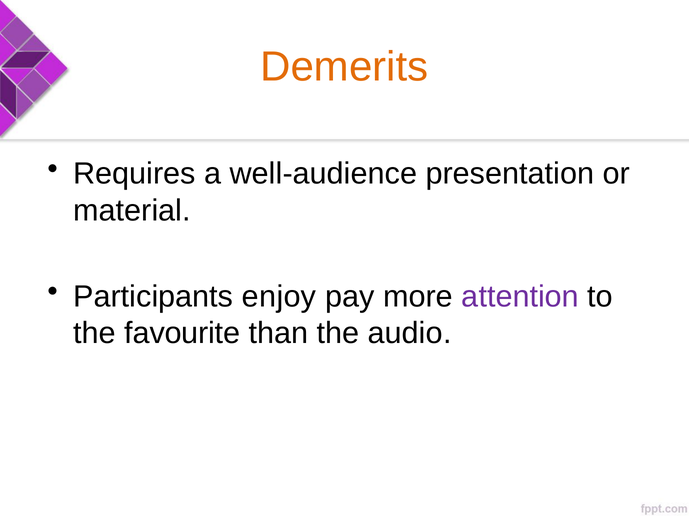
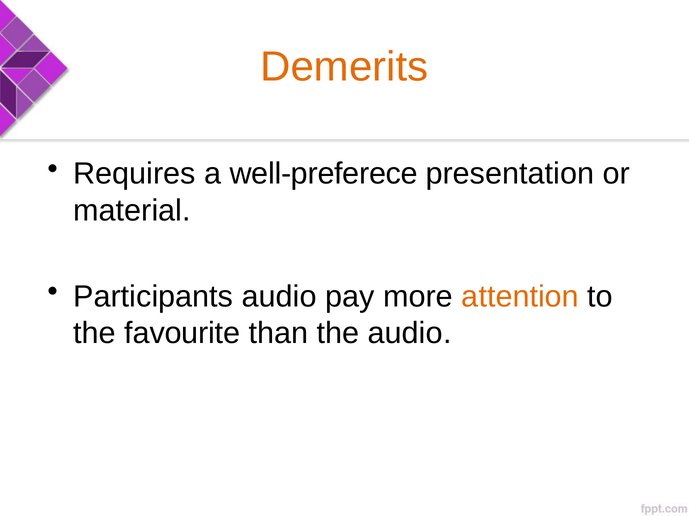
well-audience: well-audience -> well-preferece (324, 174)
Participants enjoy: enjoy -> audio (279, 296)
attention colour: purple -> orange (520, 296)
